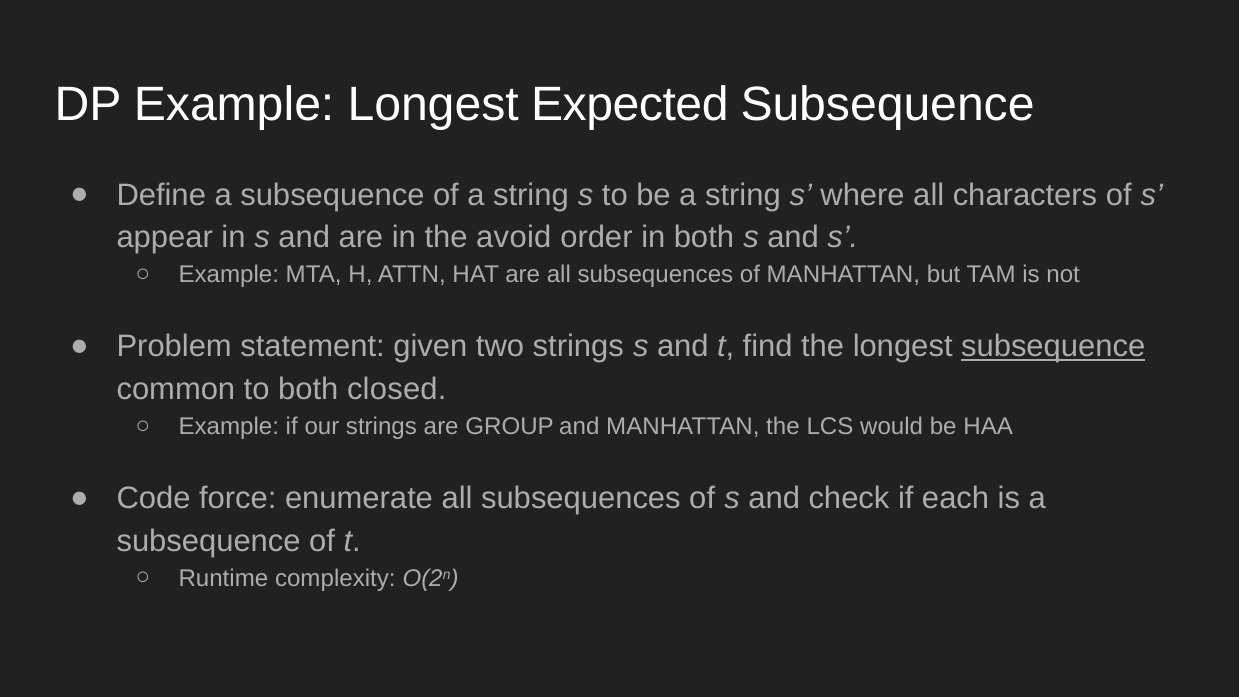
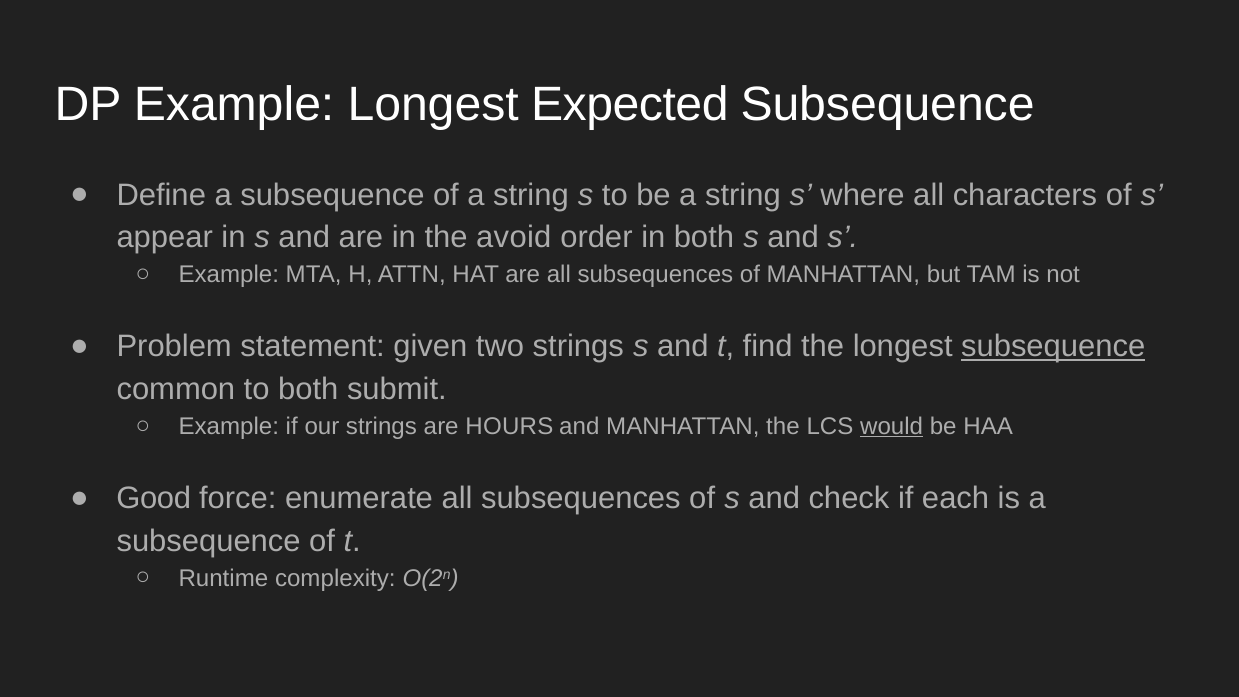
closed: closed -> submit (397, 389)
GROUP: GROUP -> HOURS (509, 426)
would underline: none -> present (892, 426)
Code: Code -> Good (154, 499)
